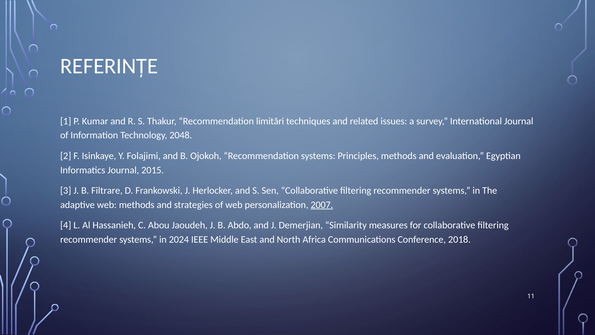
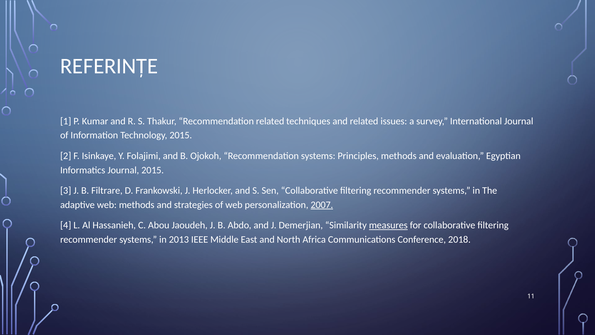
Recommendation limitări: limitări -> related (270, 121)
Technology 2048: 2048 -> 2015 (181, 135)
measures underline: none -> present (388, 225)
2024: 2024 -> 2013 (179, 239)
